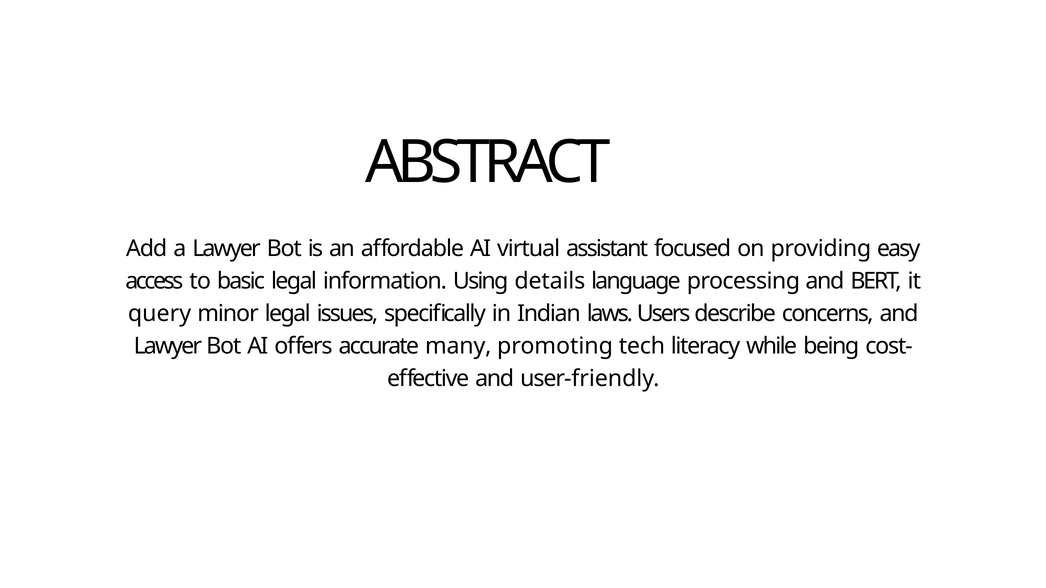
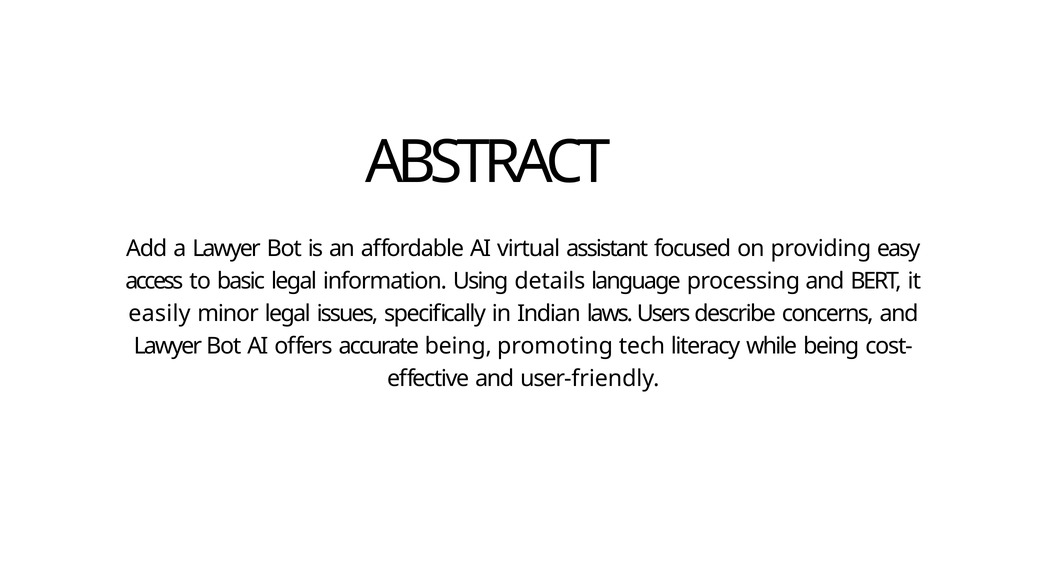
query: query -> easily (159, 314)
accurate many: many -> being (458, 346)
